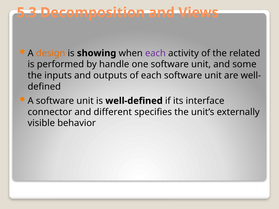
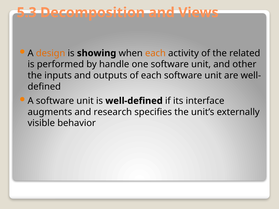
each colour: purple -> orange (155, 53)
some: some -> other (244, 64)
connector: connector -> augments (50, 112)
different: different -> research (113, 112)
